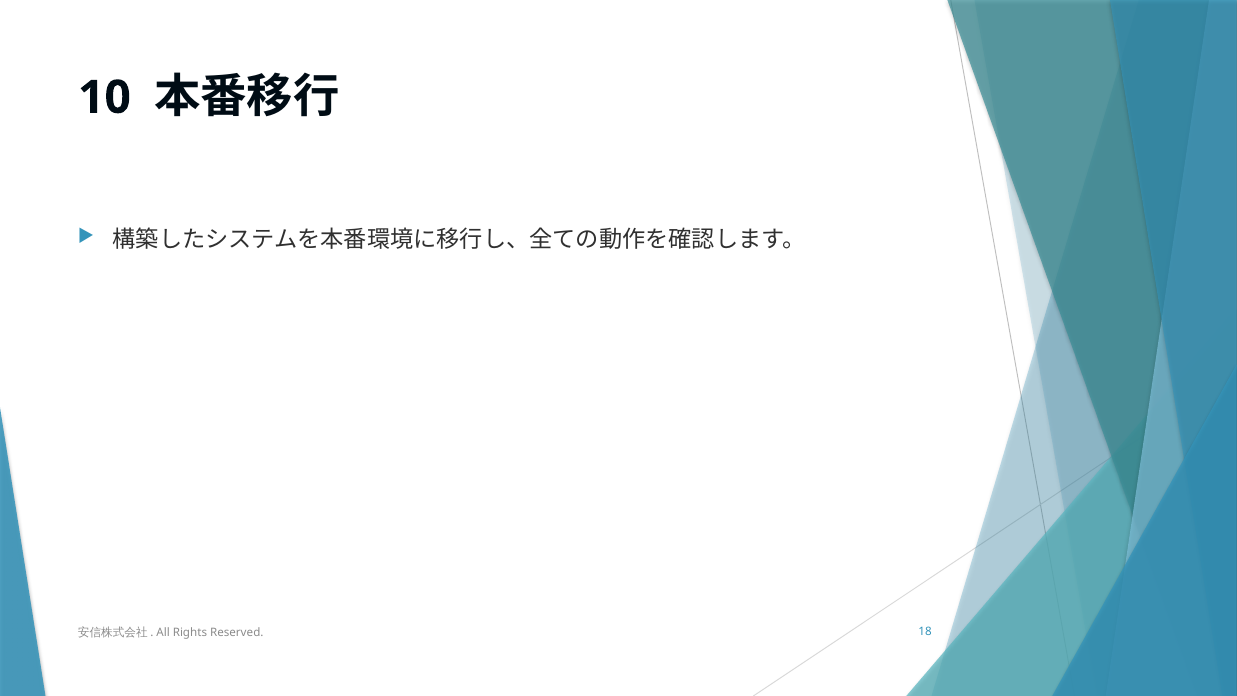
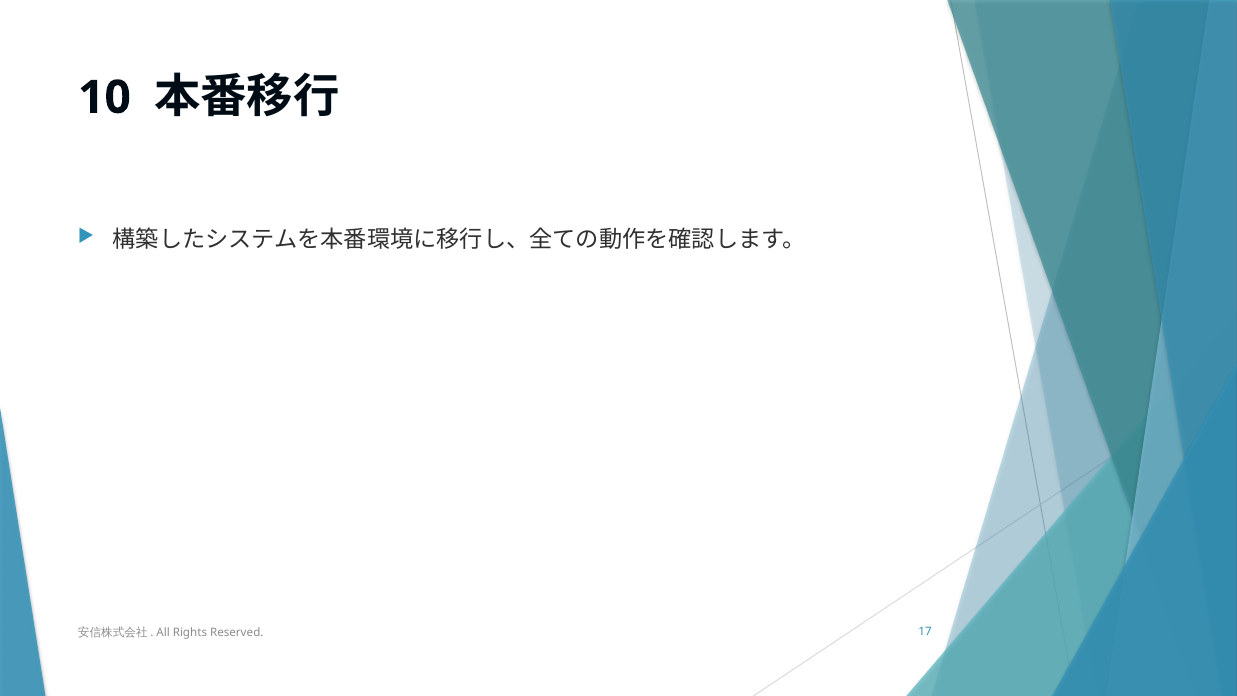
18: 18 -> 17 (925, 631)
